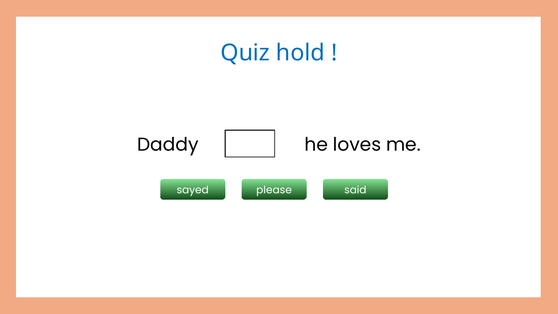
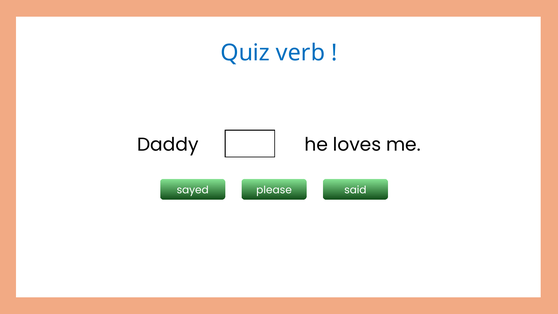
hold: hold -> verb (300, 53)
